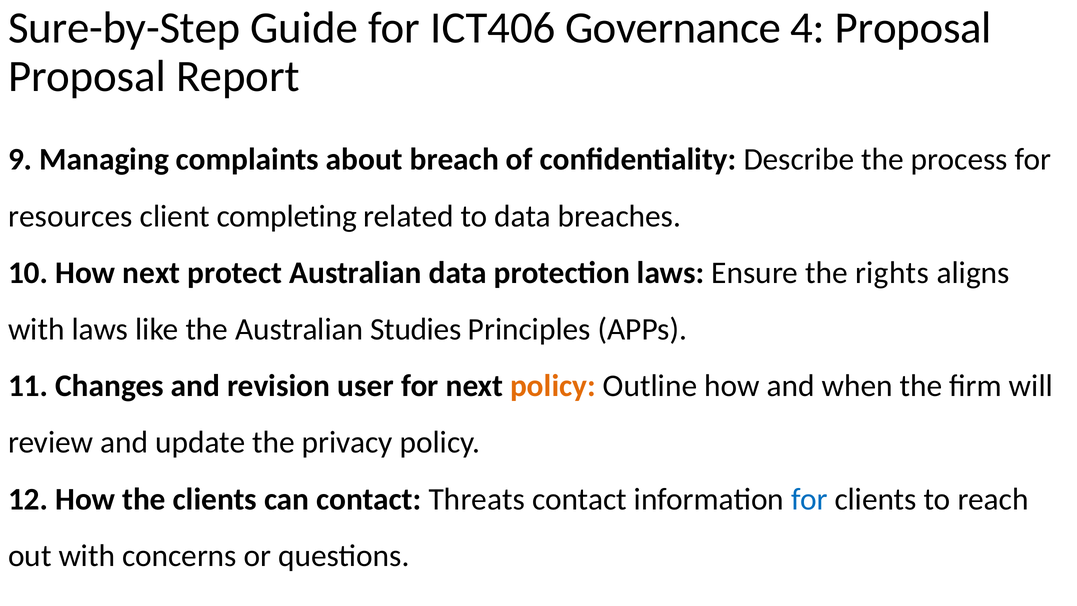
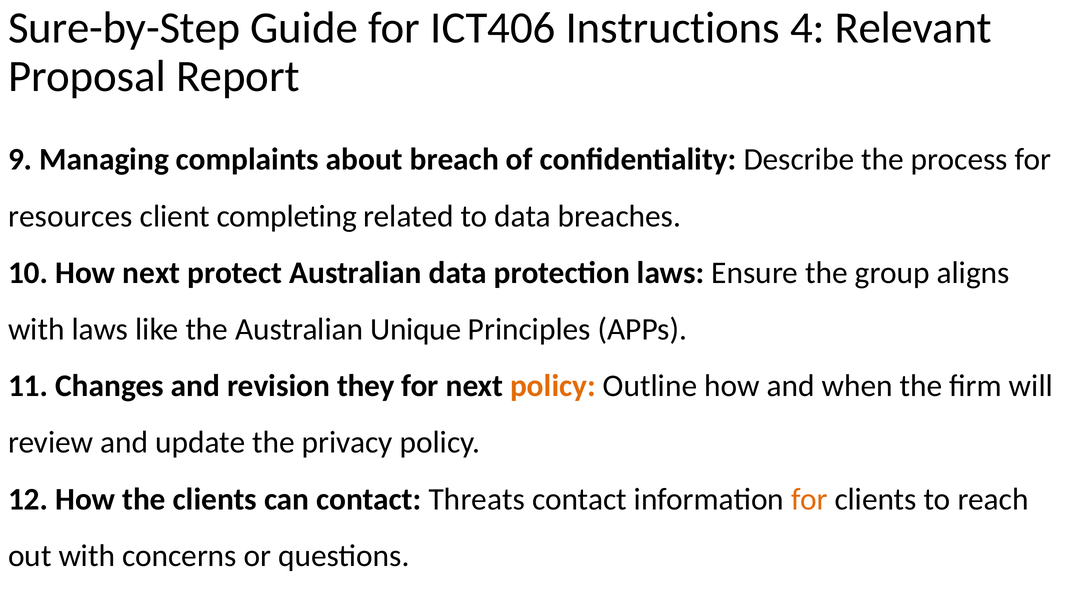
Governance: Governance -> Instructions (673, 28)
4 Proposal: Proposal -> Relevant (913, 28)
rights: rights -> group (892, 273)
Studies: Studies -> Unique (416, 329)
user: user -> they (366, 386)
for colour: blue -> orange (809, 499)
